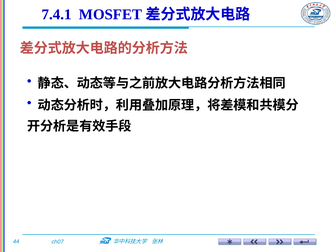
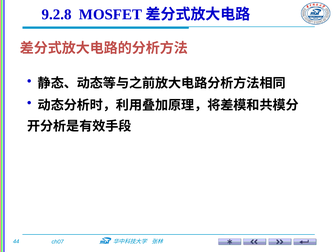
7.4.1: 7.4.1 -> 9.2.8 (57, 15)
